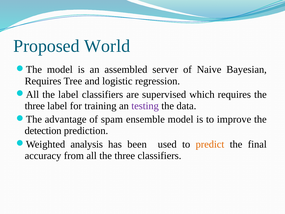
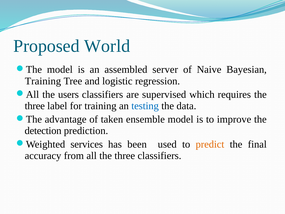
Requires: Requires -> Training (43, 81)
the label: label -> users (68, 94)
testing colour: purple -> blue (145, 106)
spam: spam -> taken (112, 119)
analysis: analysis -> services (87, 144)
